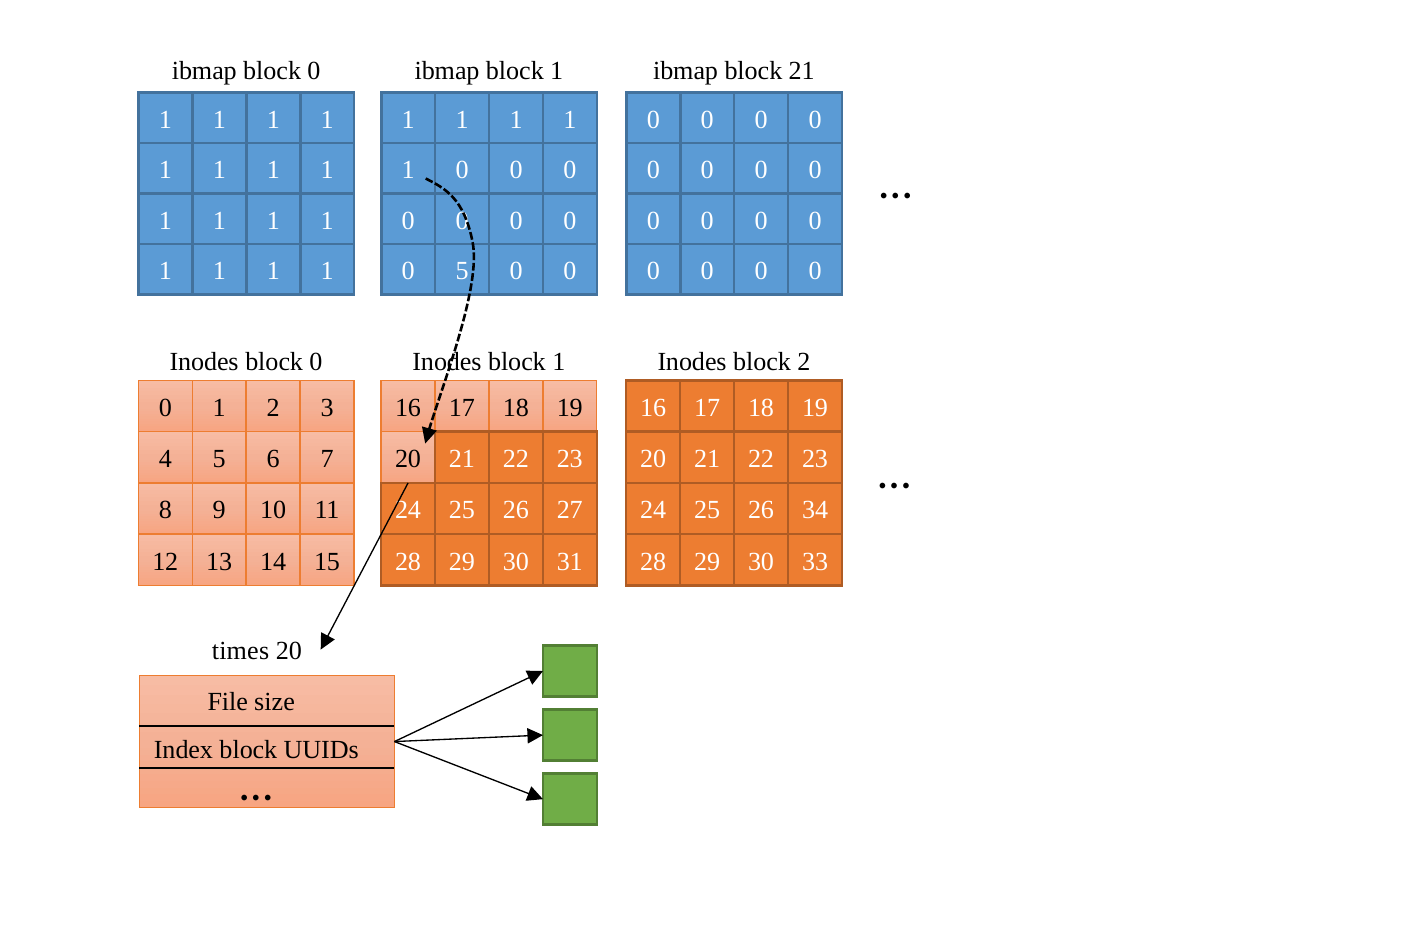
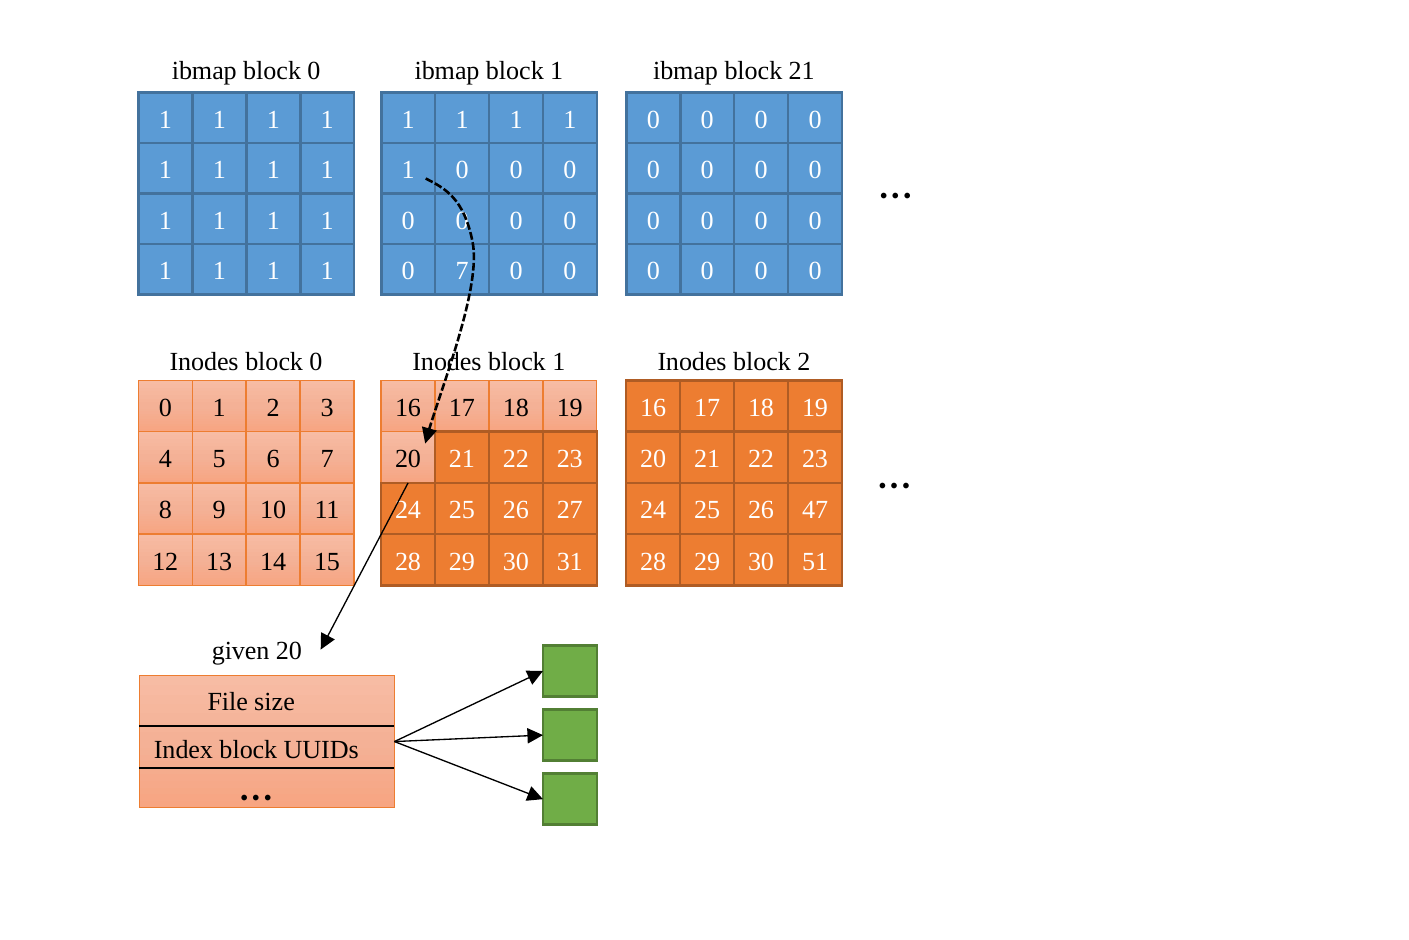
0 5: 5 -> 7 (462, 271)
34: 34 -> 47 (815, 510)
33: 33 -> 51 (815, 561)
times: times -> given (241, 651)
